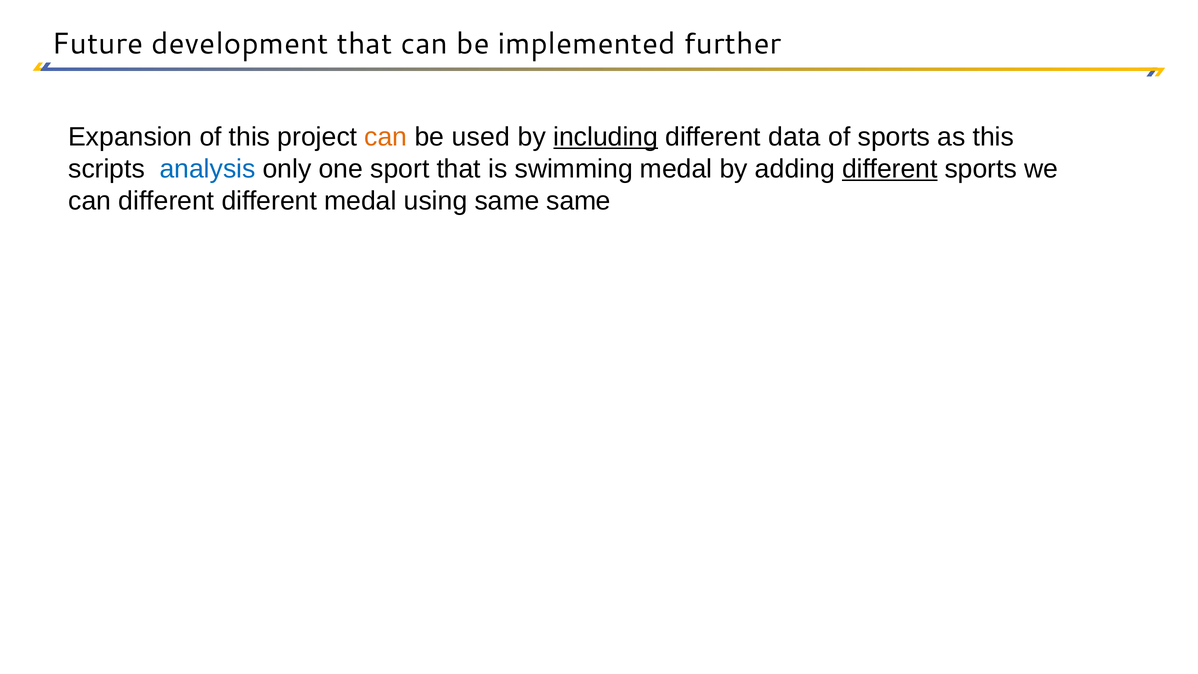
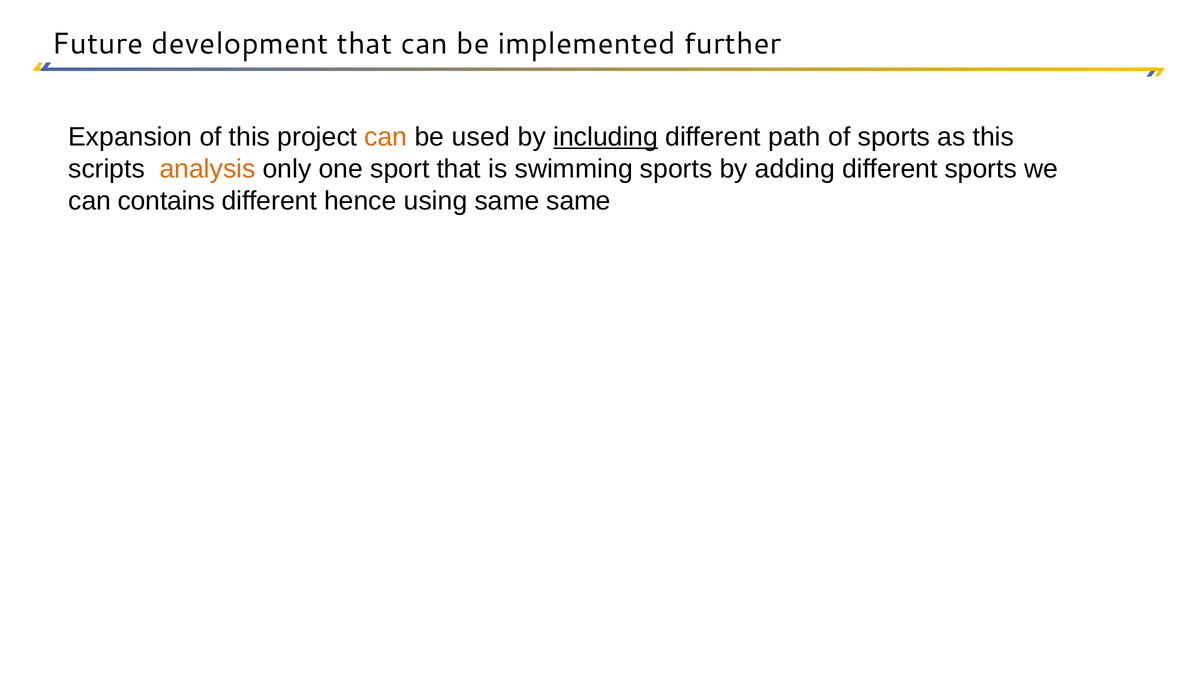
data: data -> path (794, 137)
analysis colour: blue -> orange (208, 169)
swimming medal: medal -> sports (676, 169)
different underline: present -> none (890, 169)
can different: different -> contains (167, 201)
different medal: medal -> hence (360, 201)
